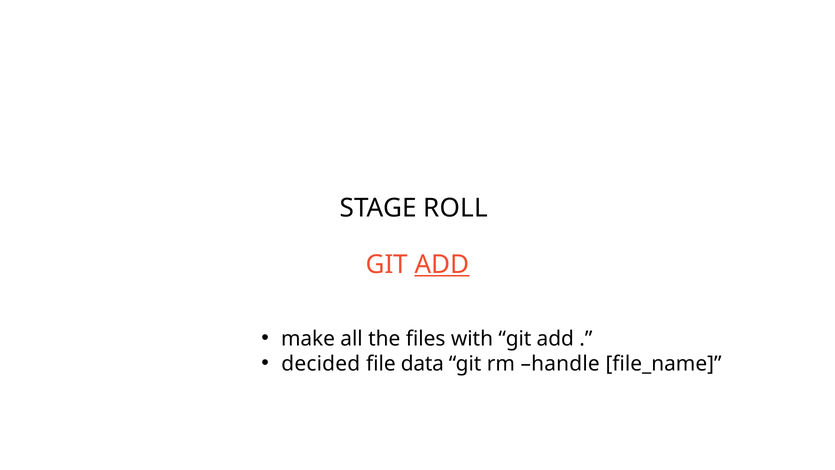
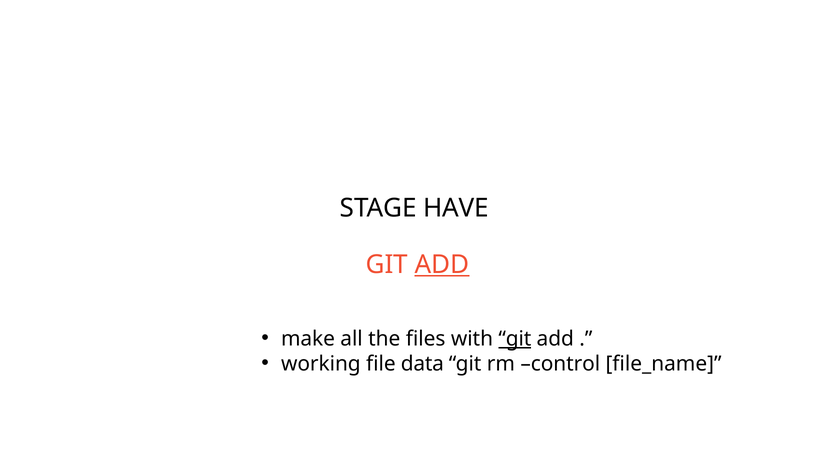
ROLL: ROLL -> HAVE (456, 208)
git underline: none -> present (515, 338)
decided: decided -> working (321, 363)
handle: handle -> control (560, 363)
